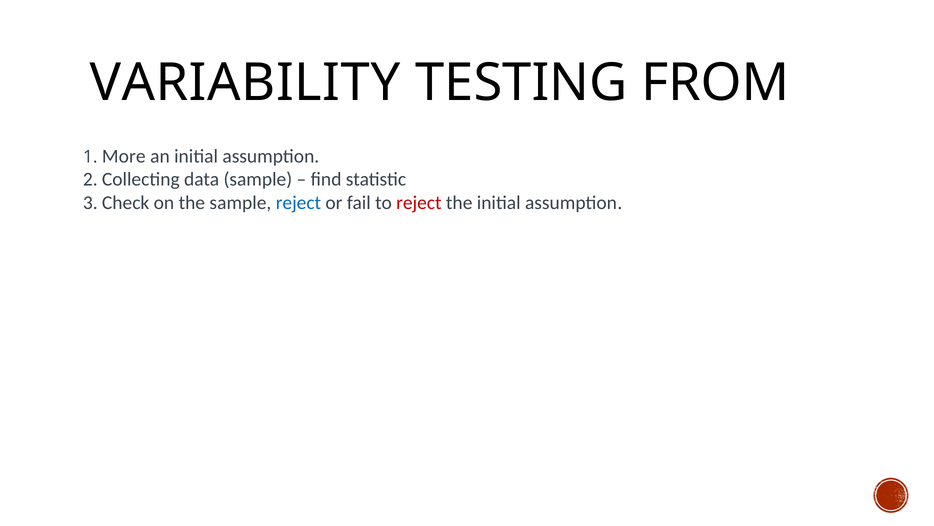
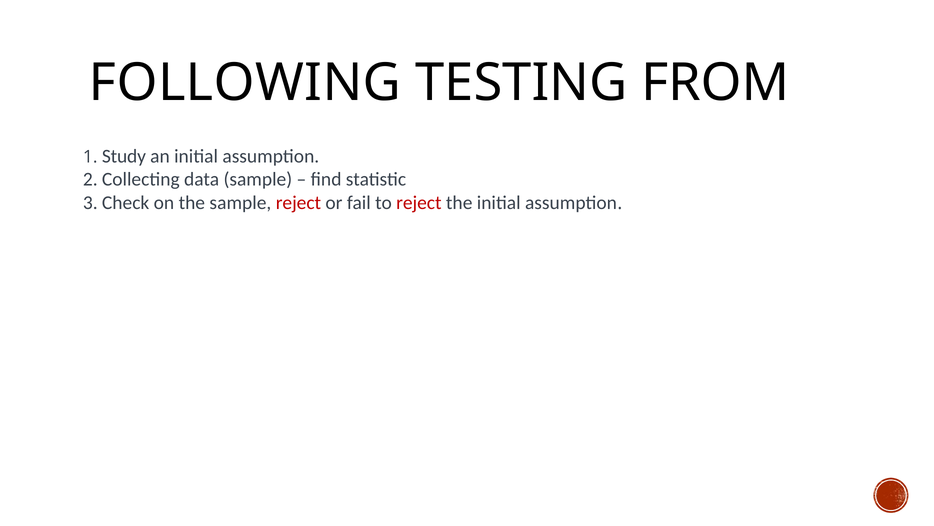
VARIABILITY: VARIABILITY -> FOLLOWING (245, 83)
More: More -> Study (124, 156)
reject colour: blue -> red (298, 203)
